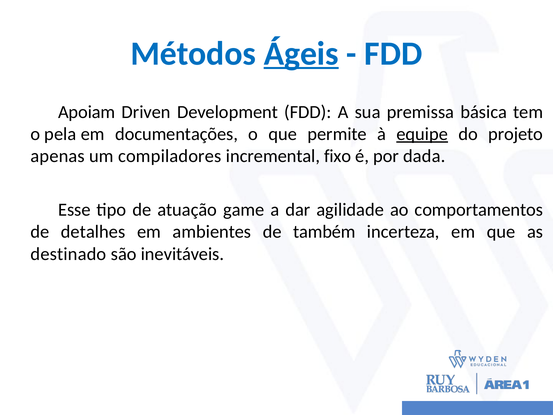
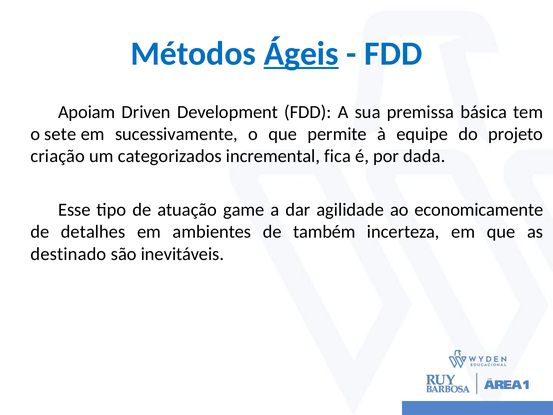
pela: pela -> sete (60, 134)
documentações: documentações -> sucessivamente (177, 134)
equipe underline: present -> none (422, 134)
apenas: apenas -> criação (58, 156)
compiladores: compiladores -> categorizados (170, 156)
fixo: fixo -> fica (338, 156)
comportamentos: comportamentos -> economicamente (479, 210)
